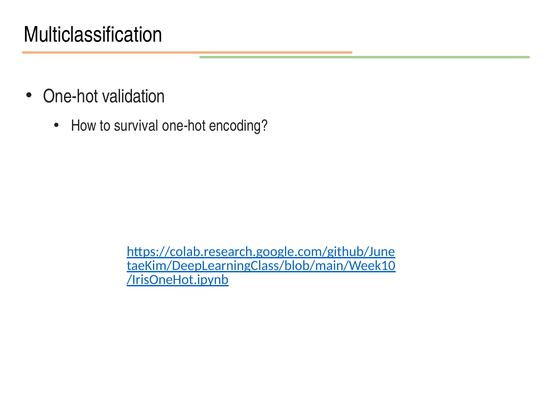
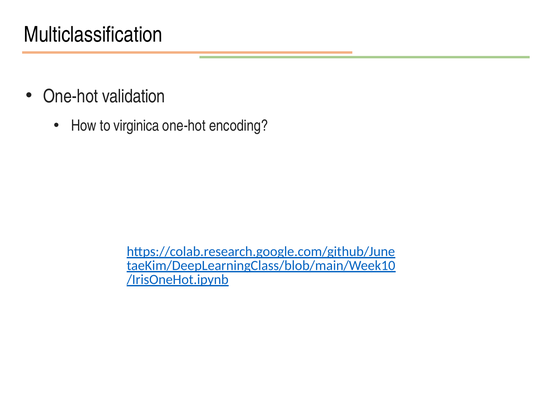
survival: survival -> virginica (136, 126)
